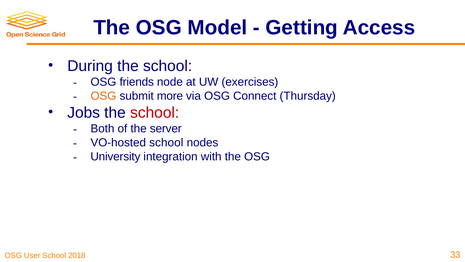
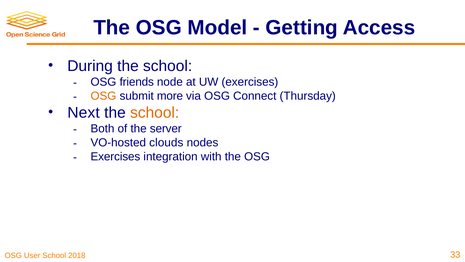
Jobs: Jobs -> Next (84, 112)
school colour: red -> orange (155, 112)
VO-hosted school: school -> clouds (166, 142)
University: University -> Exercises (115, 156)
